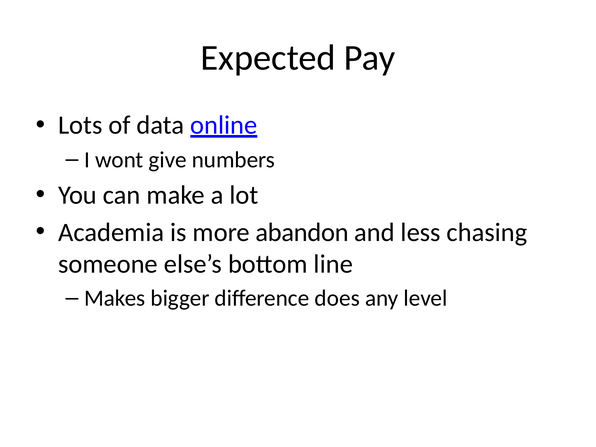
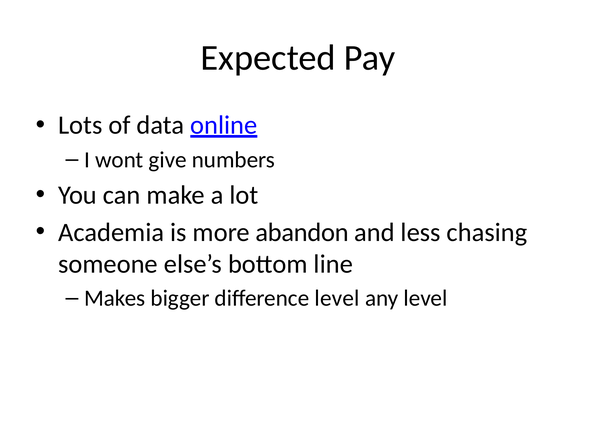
difference does: does -> level (337, 298)
